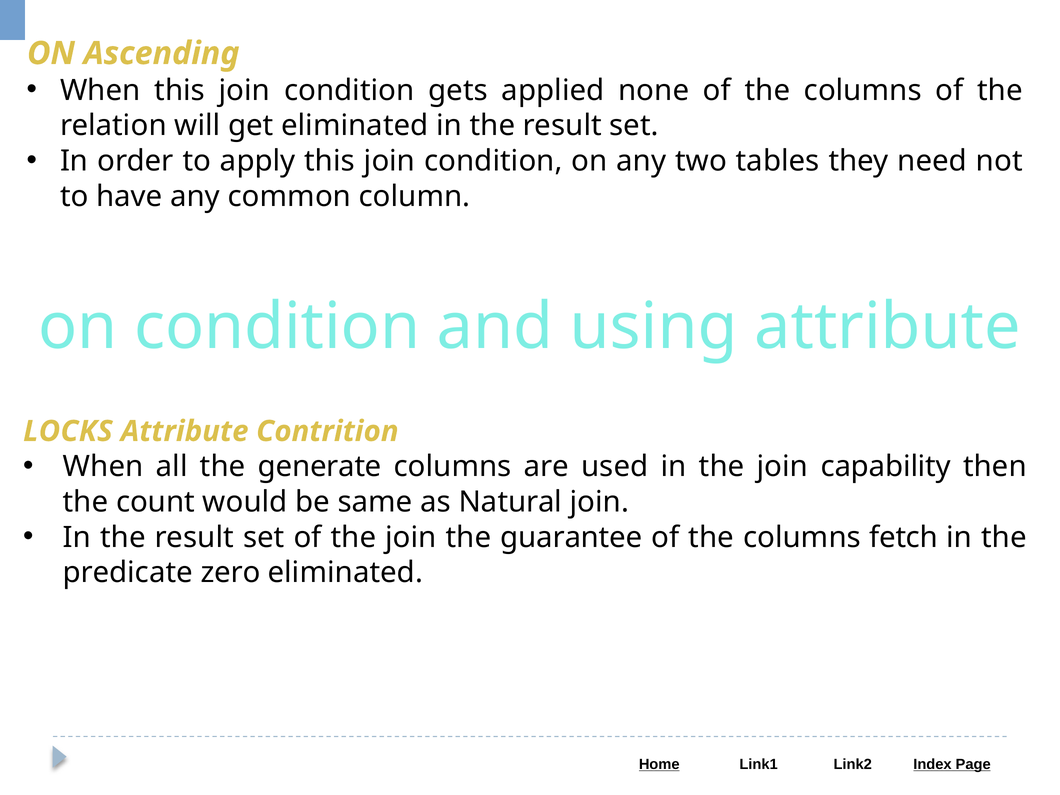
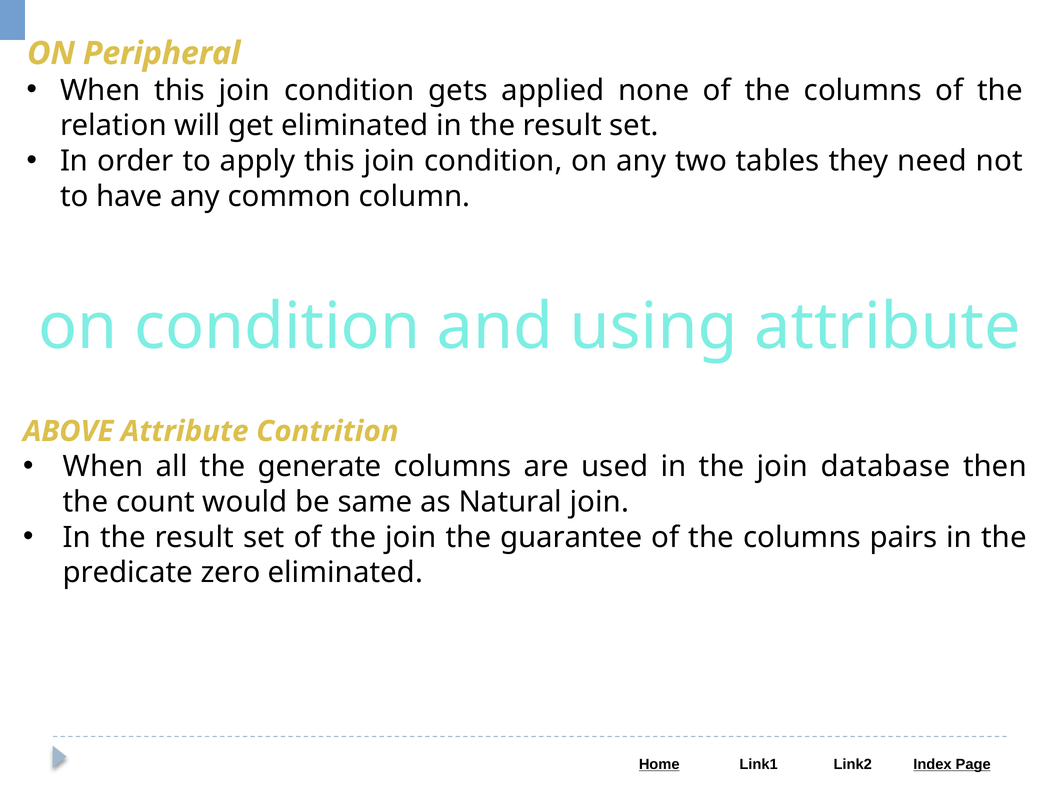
Ascending: Ascending -> Peripheral (162, 53)
LOCKS: LOCKS -> ABOVE (68, 431)
capability: capability -> database (885, 467)
fetch: fetch -> pairs (904, 537)
